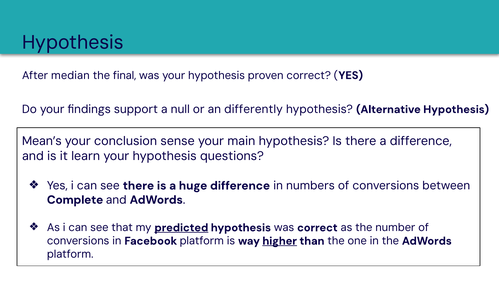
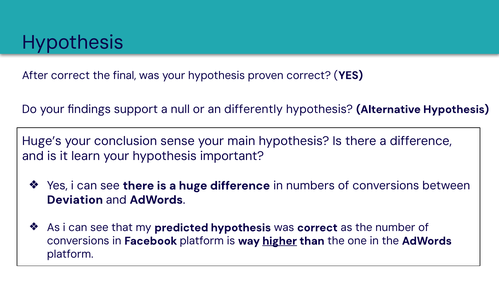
After median: median -> correct (70, 75)
Mean’s: Mean’s -> Huge’s (42, 141)
questions: questions -> important (232, 156)
Complete: Complete -> Deviation (75, 200)
predicted underline: present -> none (181, 227)
